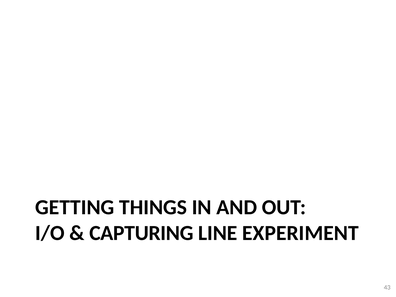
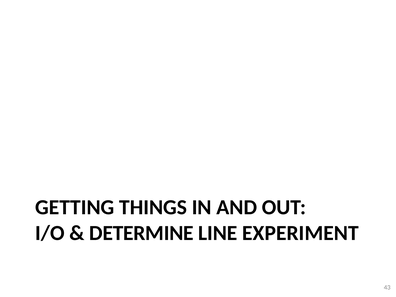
CAPTURING: CAPTURING -> DETERMINE (141, 233)
